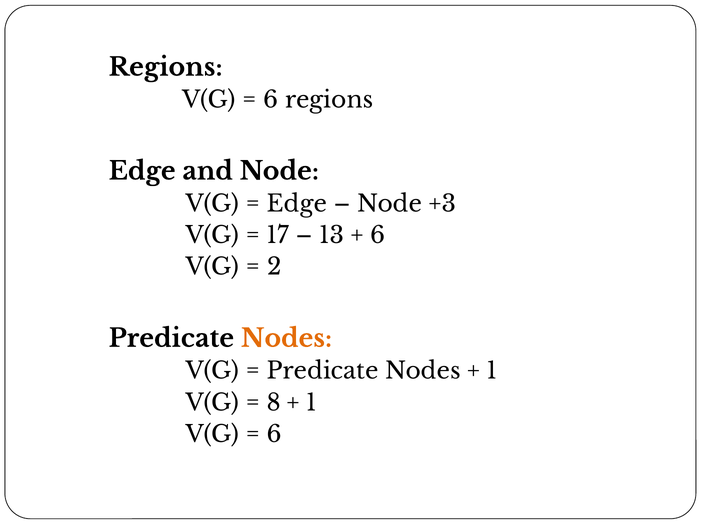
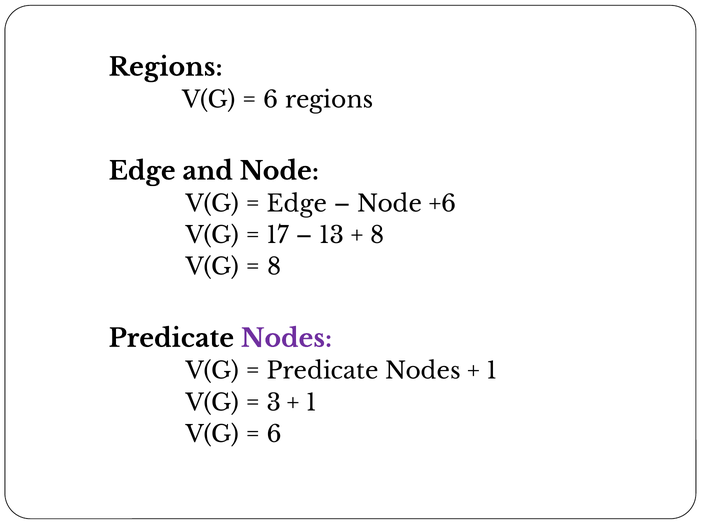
+3: +3 -> +6 (442, 204)
6: 6 -> 8 (378, 235)
2: 2 -> 8 (274, 267)
Nodes colour: orange -> purple (286, 338)
8: 8 -> 3 (274, 403)
